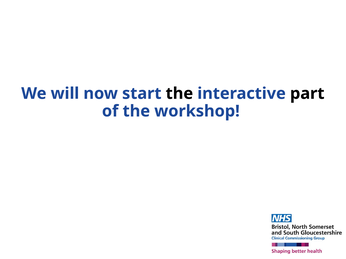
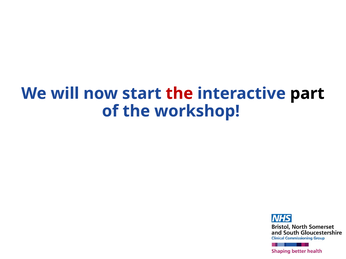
the colour: black -> red (179, 94)
